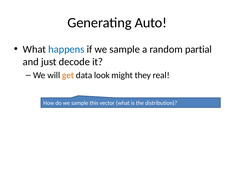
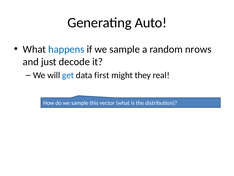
partial: partial -> nrows (198, 49)
get colour: orange -> blue (68, 75)
look: look -> first (102, 75)
